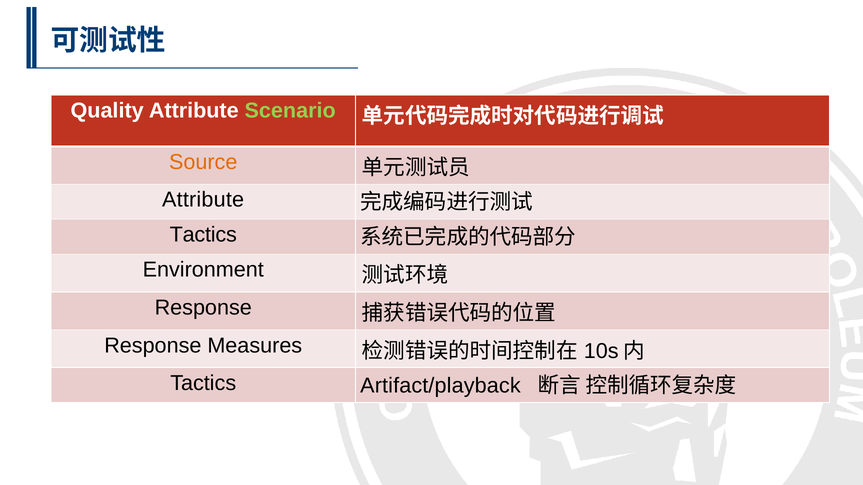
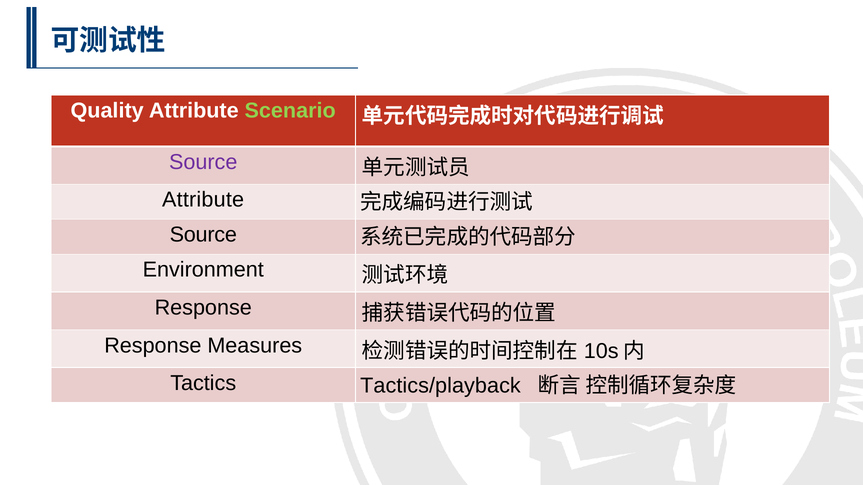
Source colour: orange -> purple (203, 162)
Tactics: Tactics -> Source (203, 235)
Artifact/playback: Artifact/playback -> Tactics/playback (441, 386)
